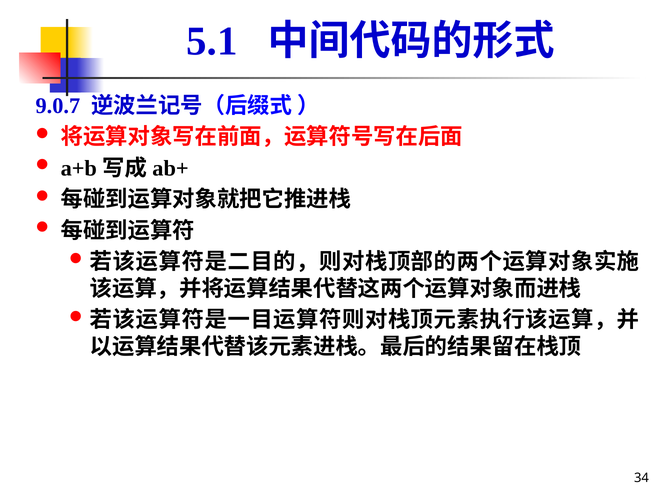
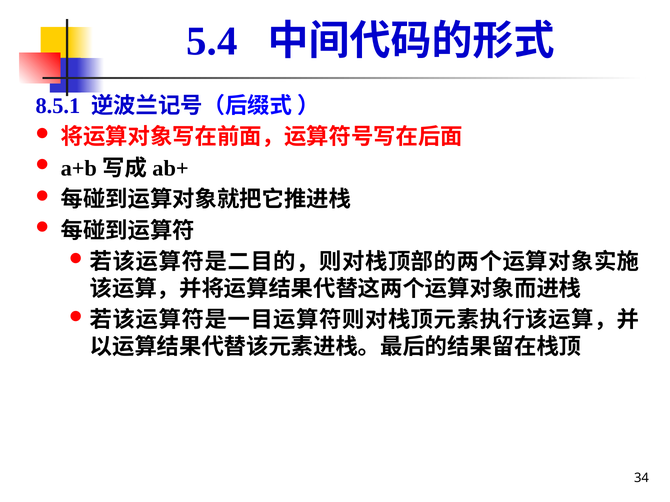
5.1: 5.1 -> 5.4 (212, 42)
9.0.7: 9.0.7 -> 8.5.1 (58, 106)
